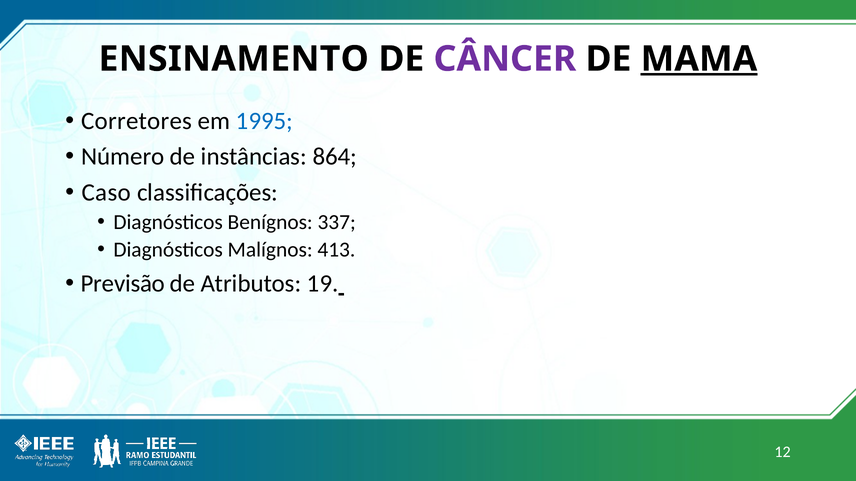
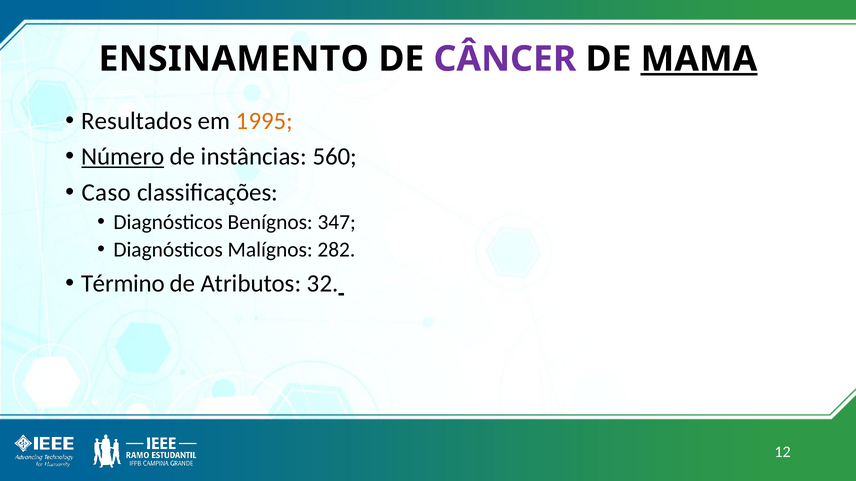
Corretores: Corretores -> Resultados (137, 121)
1995 colour: blue -> orange (264, 121)
Número underline: none -> present (123, 157)
864: 864 -> 560 (335, 157)
337: 337 -> 347 (337, 222)
413: 413 -> 282 (336, 250)
Previsão: Previsão -> Término (123, 284)
19: 19 -> 32 (323, 284)
